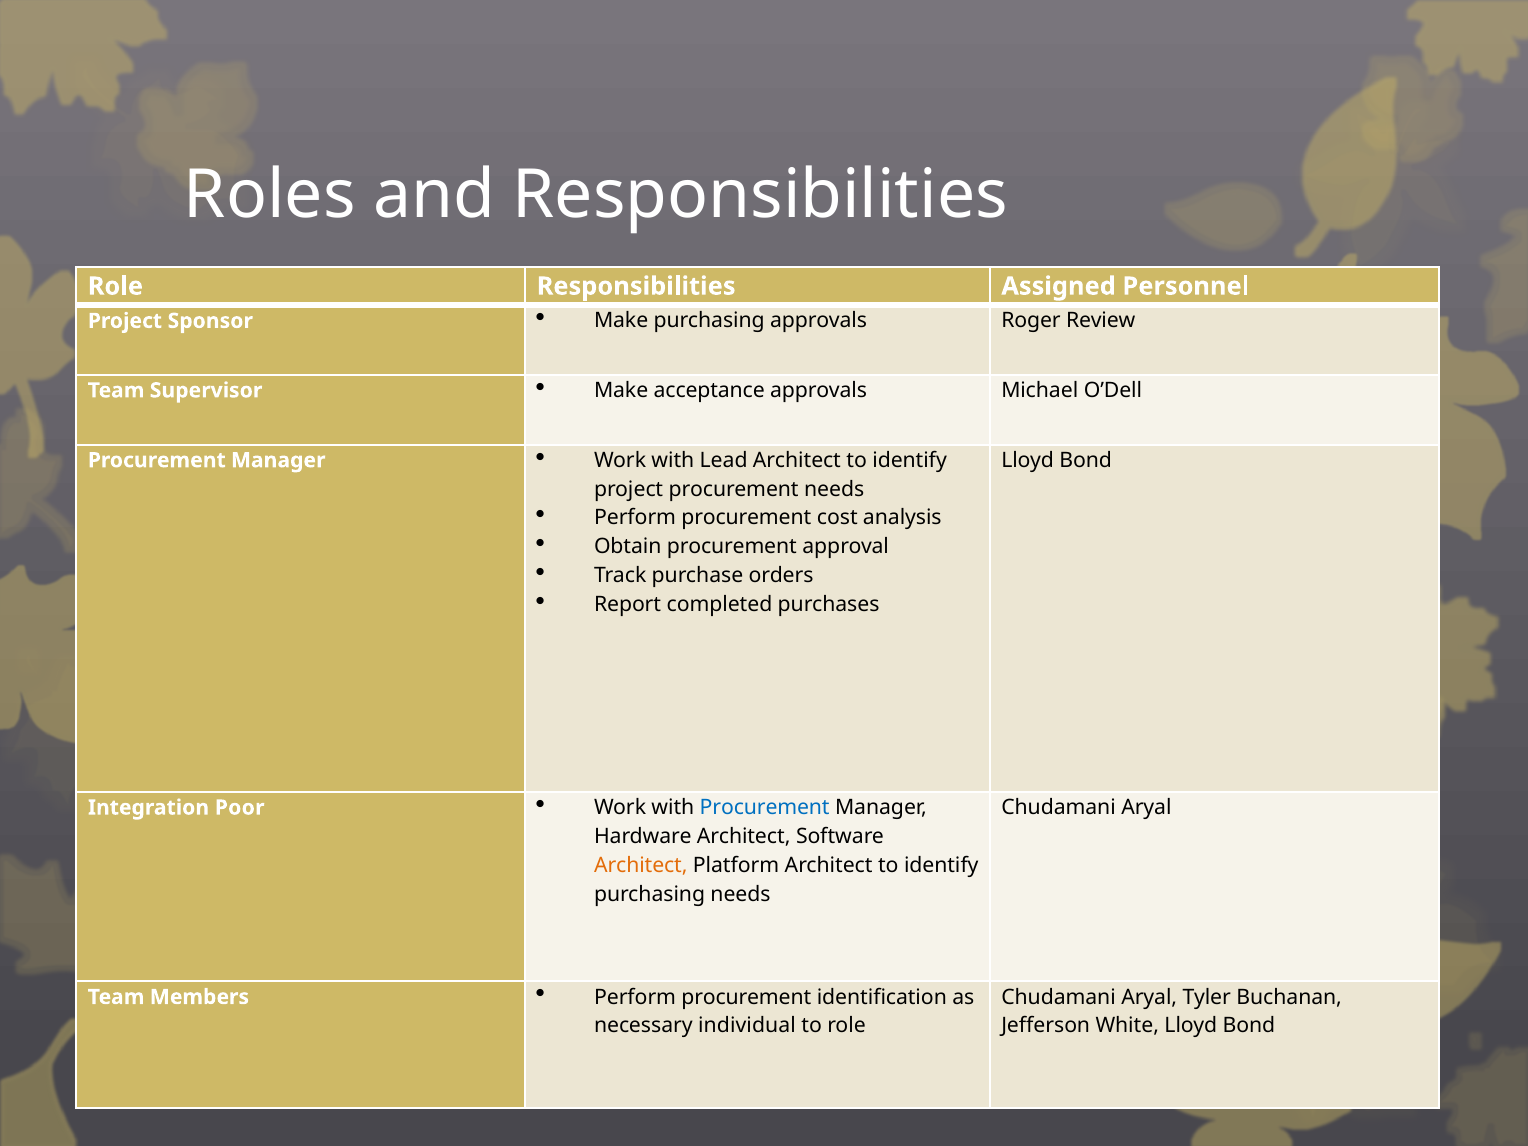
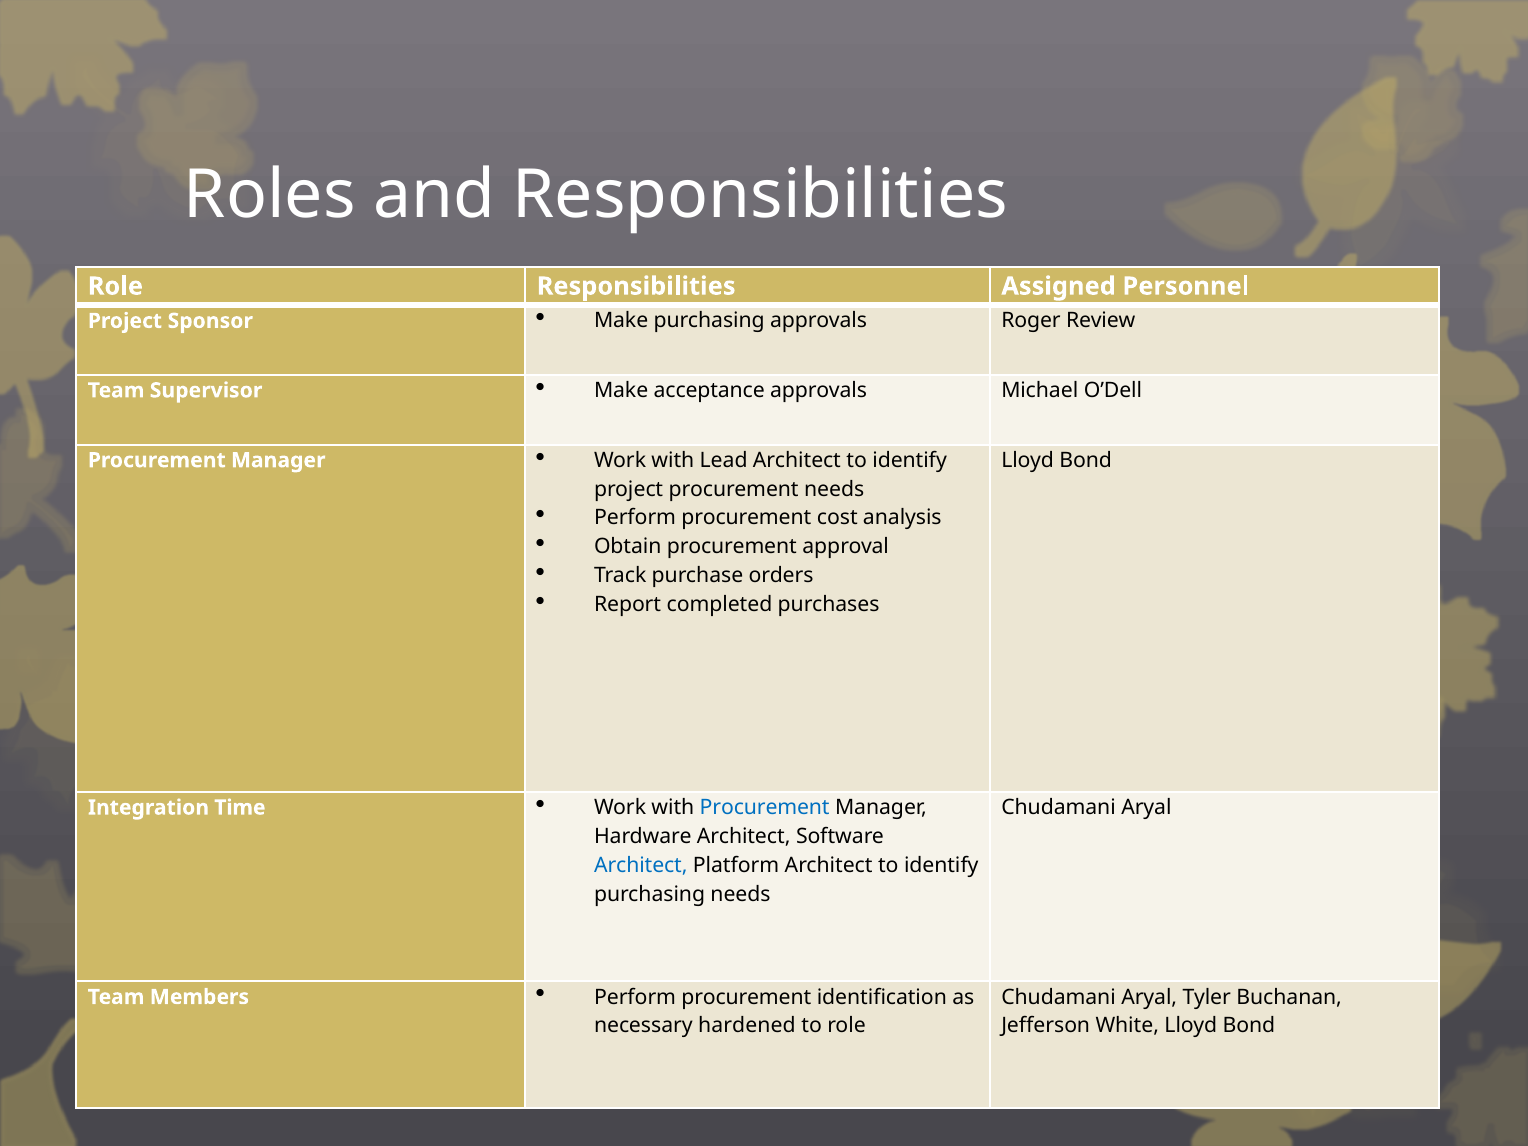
Poor: Poor -> Time (240, 808)
Architect colour: orange -> blue (641, 865)
individual: individual -> hardened (747, 1026)
